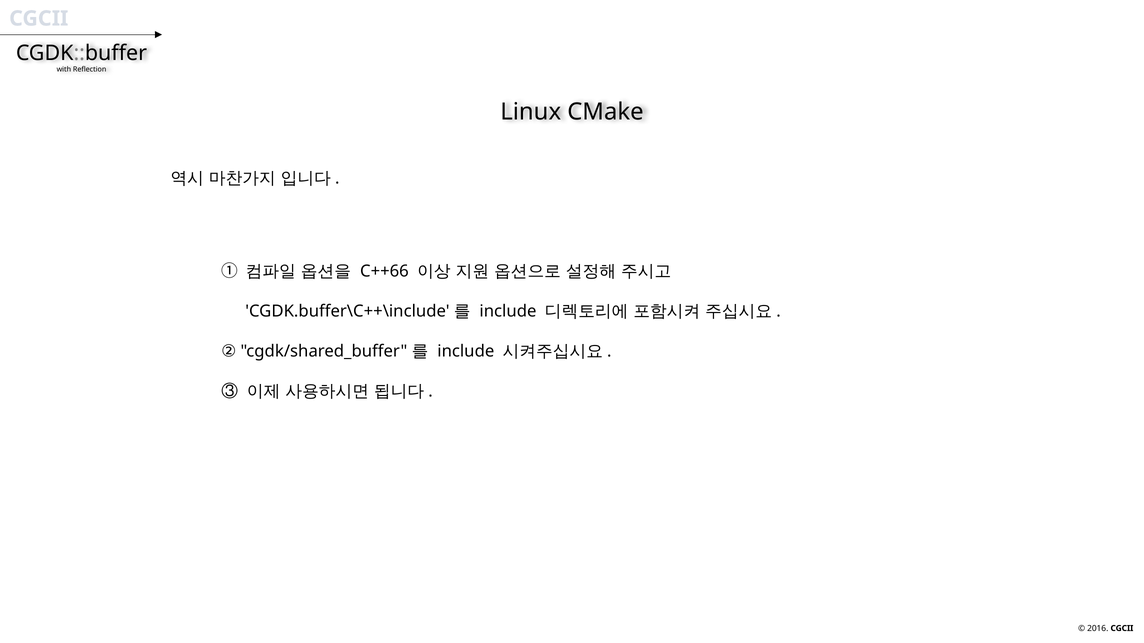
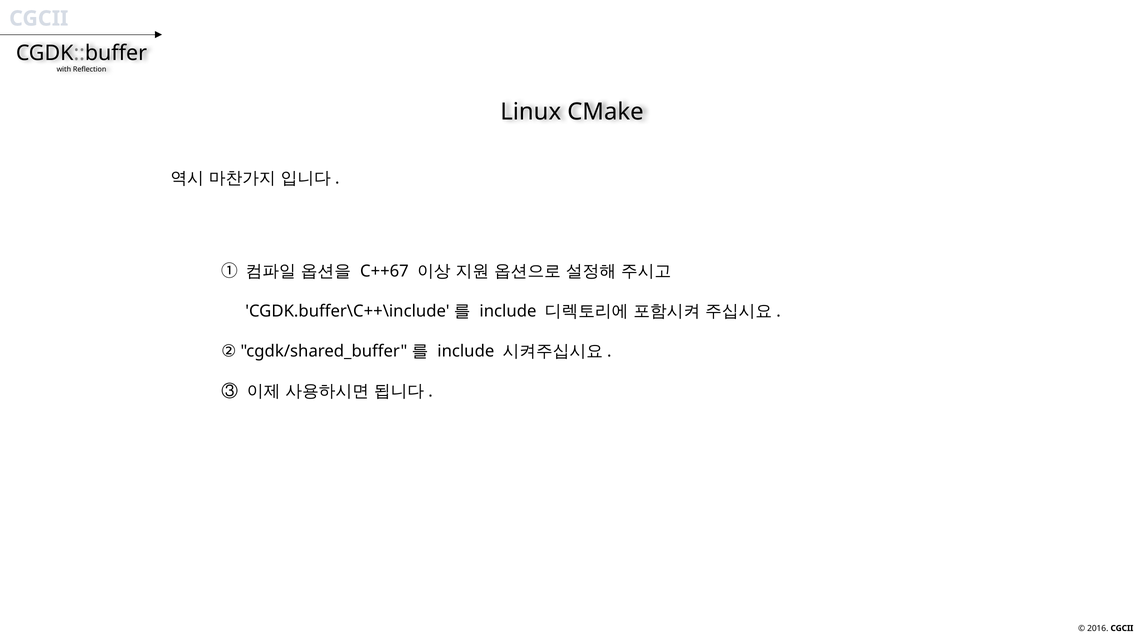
C++66: C++66 -> C++67 (384, 271)
